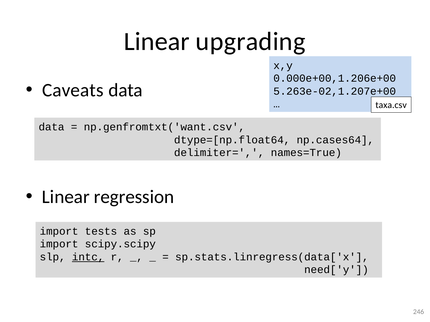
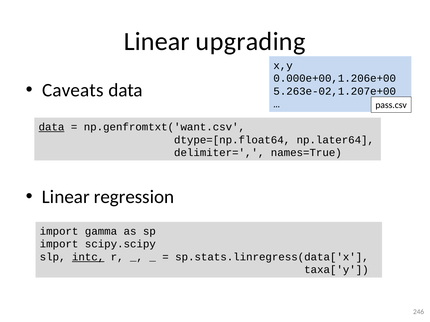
taxa.csv: taxa.csv -> pass.csv (391, 105)
data underline: none -> present (52, 127)
np.cases64: np.cases64 -> np.later64 (335, 140)
tests: tests -> gamma (101, 231)
need['y: need['y -> taxa['y (336, 270)
